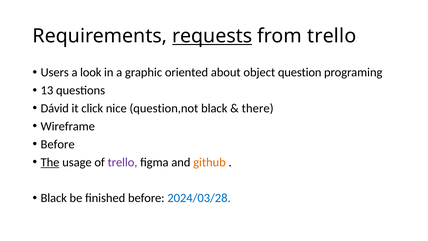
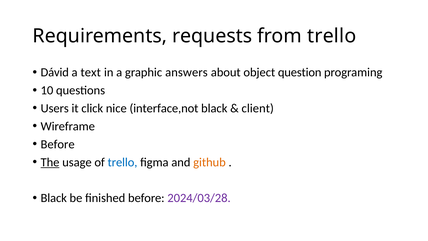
requests underline: present -> none (212, 36)
Users: Users -> Dávid (55, 72)
look: look -> text (91, 72)
oriented: oriented -> answers (186, 72)
13: 13 -> 10 (47, 90)
Dávid: Dávid -> Users (55, 108)
question,not: question,not -> interface,not (164, 108)
there: there -> client (258, 108)
trello colour: purple -> blue (123, 162)
2024/03/28 colour: blue -> purple (199, 198)
